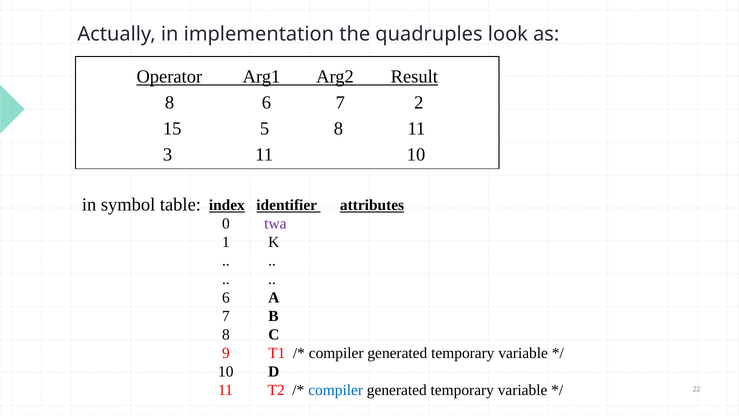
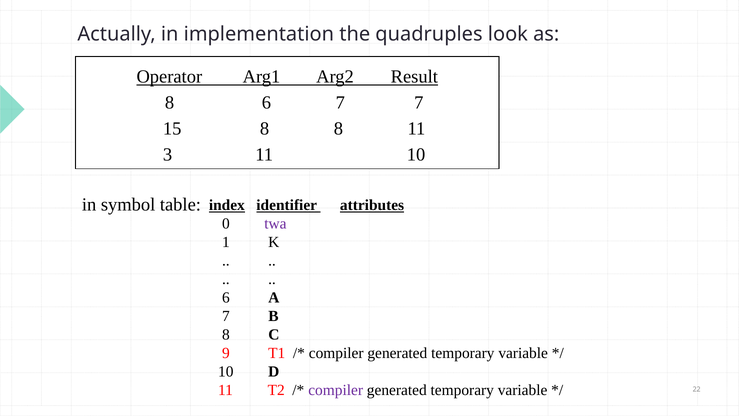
7 2: 2 -> 7 (419, 103)
15 5: 5 -> 8 (265, 129)
compiler colour: blue -> purple (336, 390)
